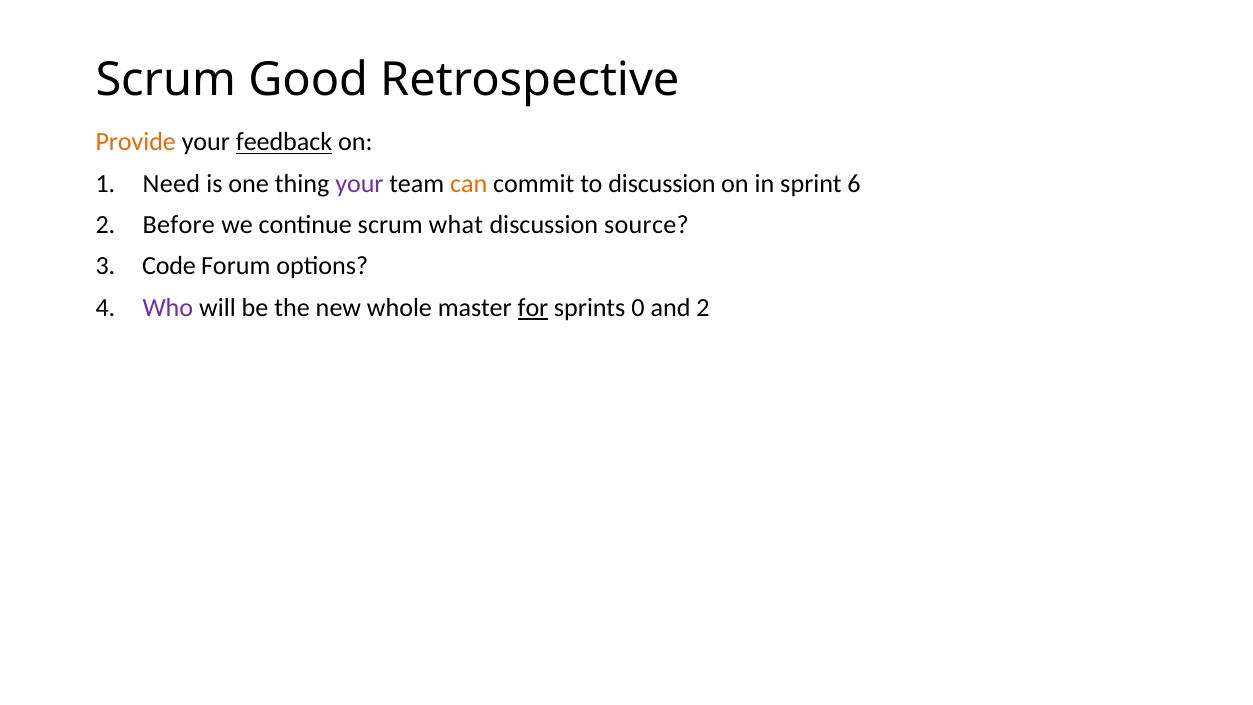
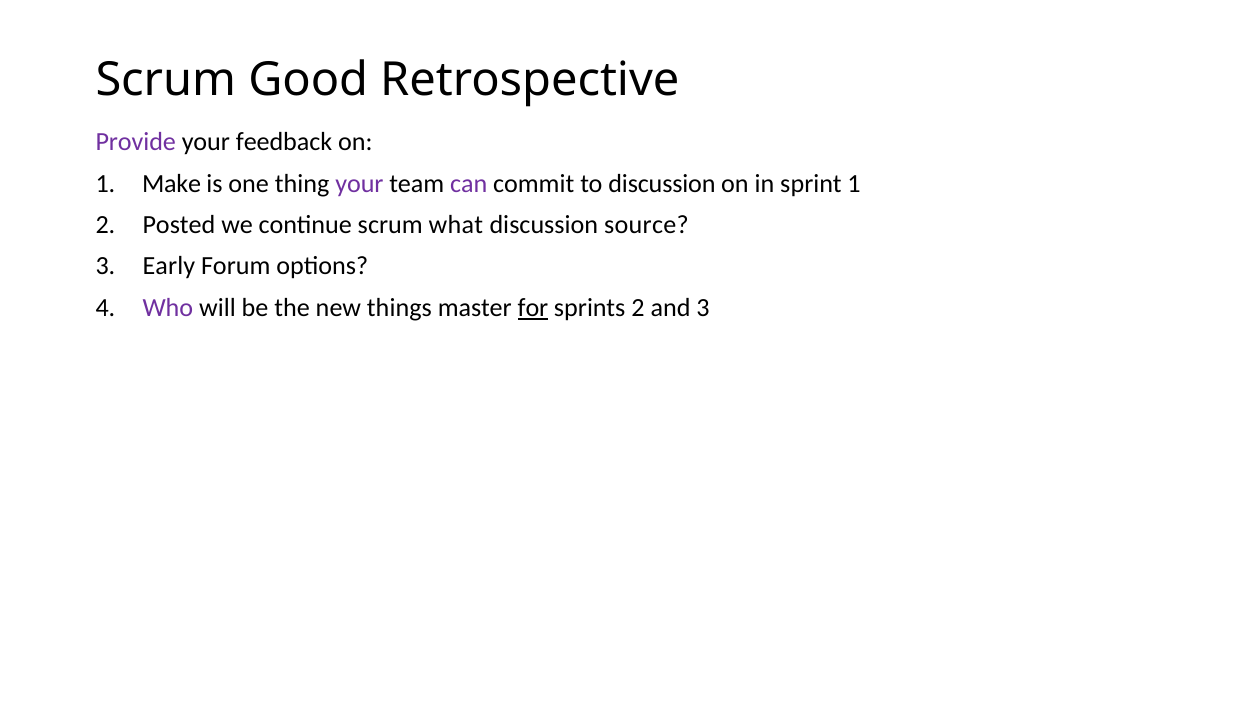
Provide colour: orange -> purple (136, 142)
feedback underline: present -> none (284, 142)
Need: Need -> Make (172, 184)
can colour: orange -> purple (469, 184)
sprint 6: 6 -> 1 (854, 184)
Before: Before -> Posted (179, 225)
Code: Code -> Early (169, 266)
whole: whole -> things (399, 307)
sprints 0: 0 -> 2 (638, 307)
and 2: 2 -> 3 (703, 307)
